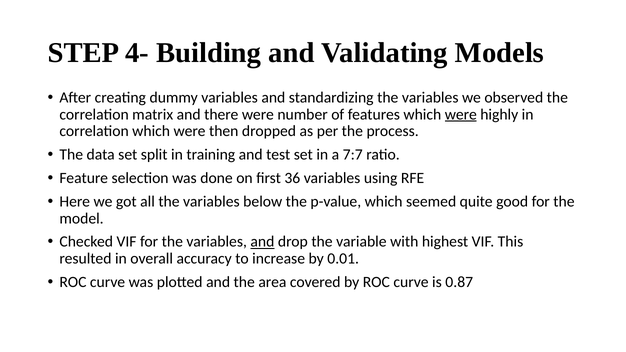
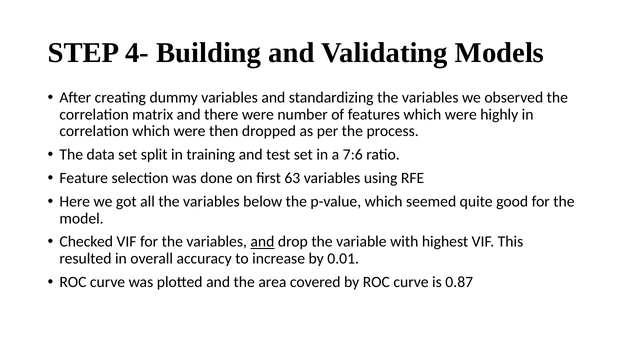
were underline: present -> none (461, 114)
7:7: 7:7 -> 7:6 (353, 155)
36: 36 -> 63 (292, 178)
